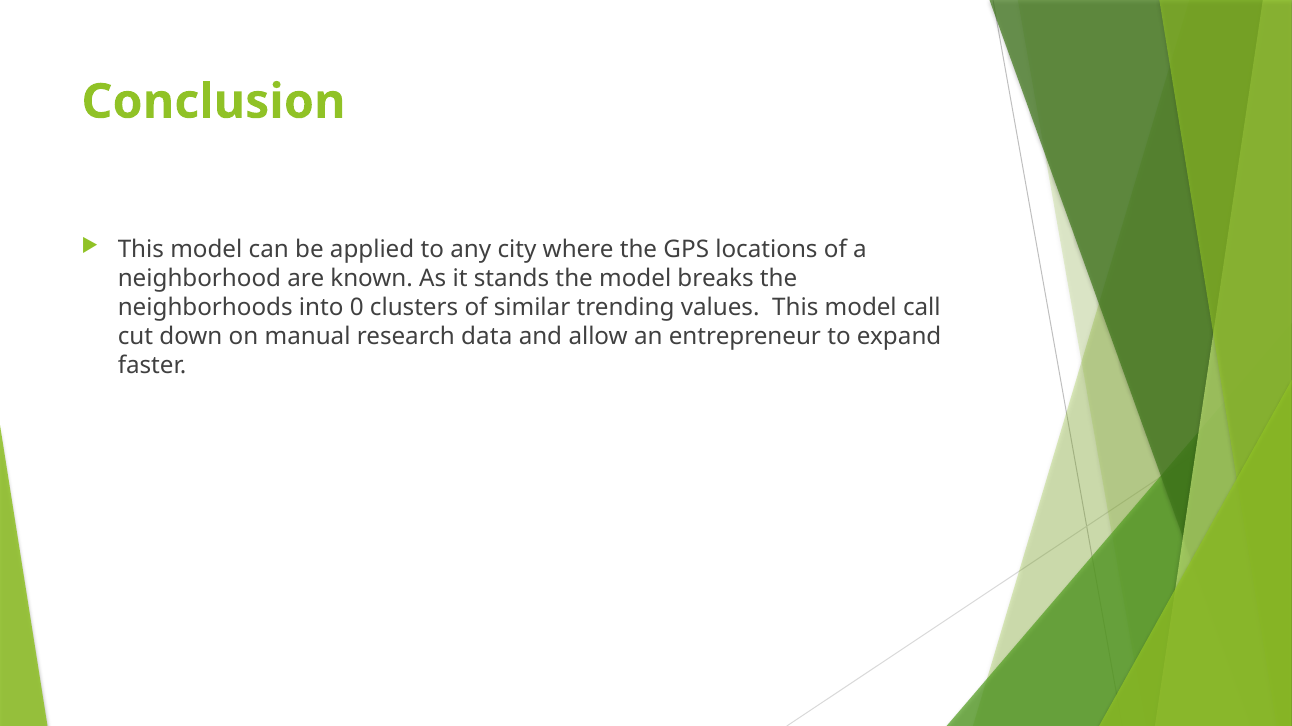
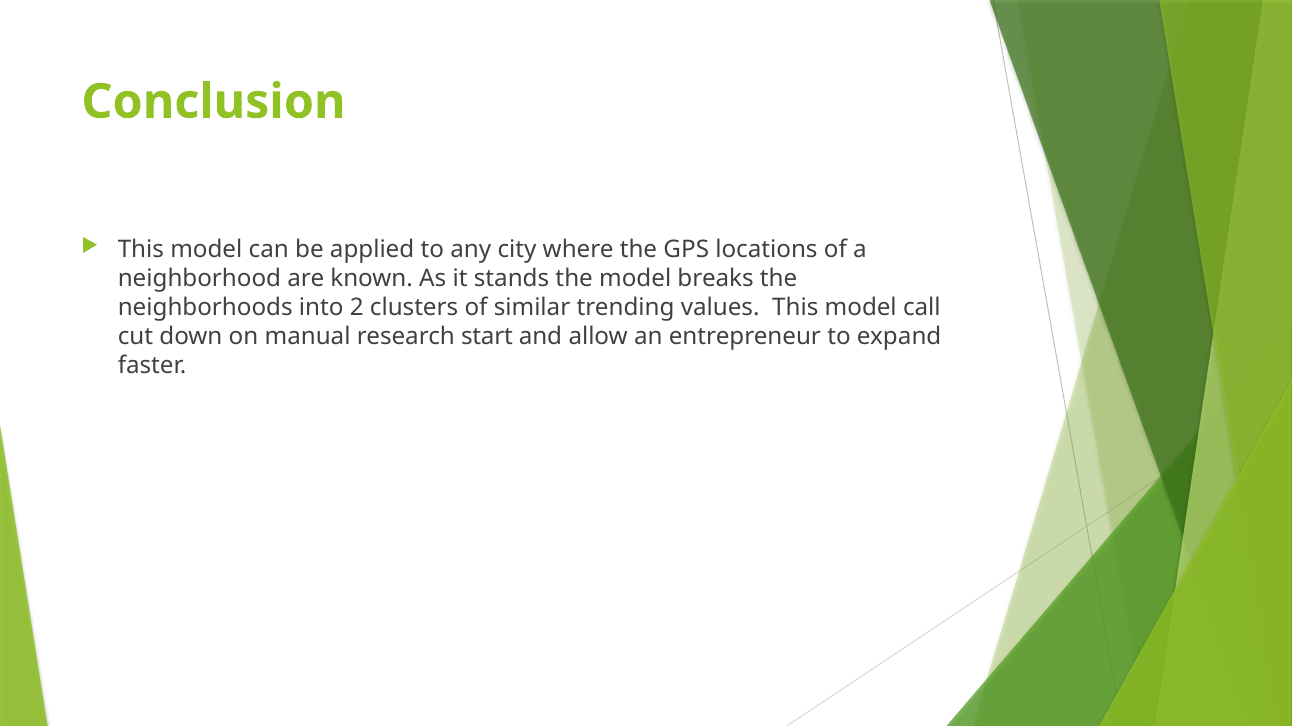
0: 0 -> 2 (357, 308)
data: data -> start (487, 337)
